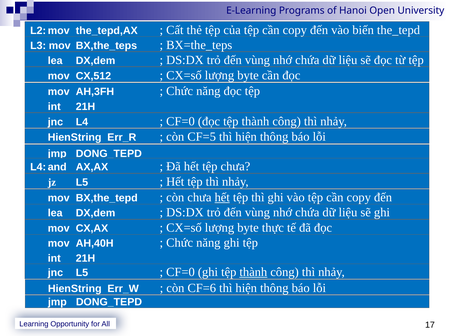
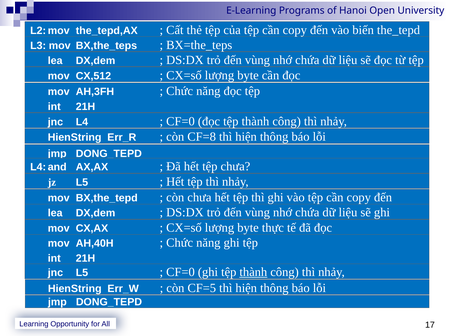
CF=5: CF=5 -> CF=8 (202, 137)
hết underline: present -> none (222, 198)
CF=6: CF=6 -> CF=5 (202, 289)
